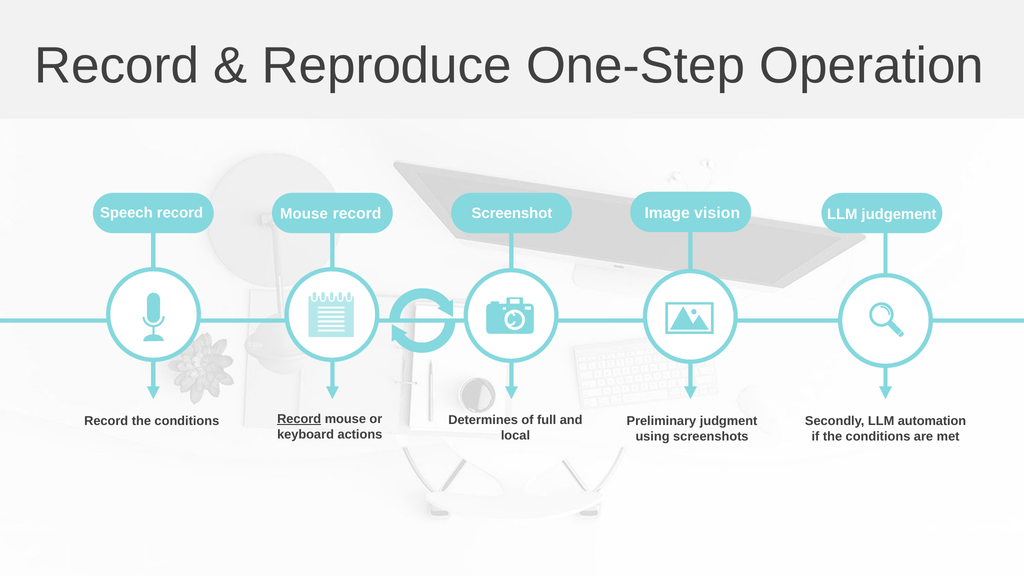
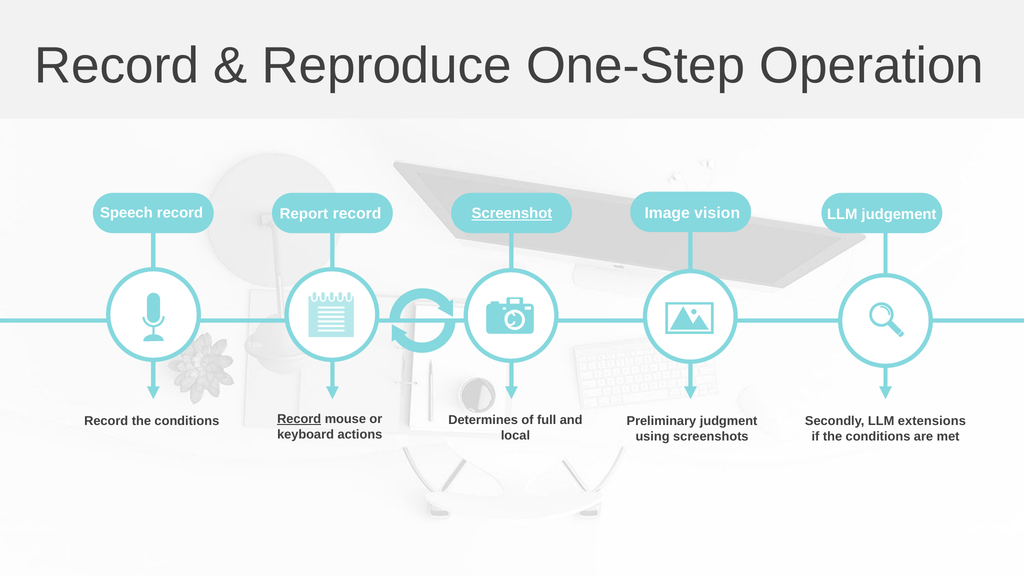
Speech record Mouse: Mouse -> Report (304, 214)
Screenshot underline: none -> present (512, 213)
automation: automation -> extensions (932, 421)
